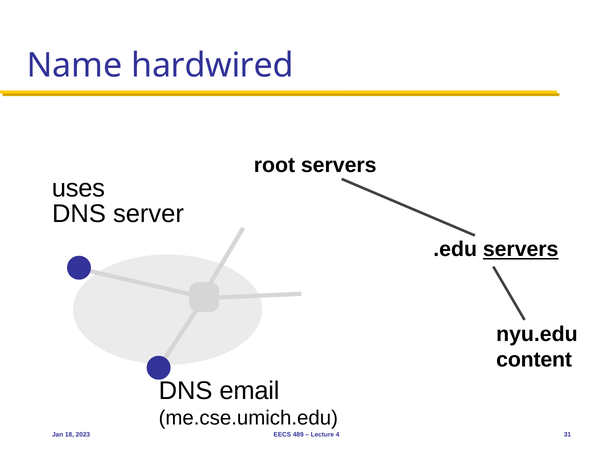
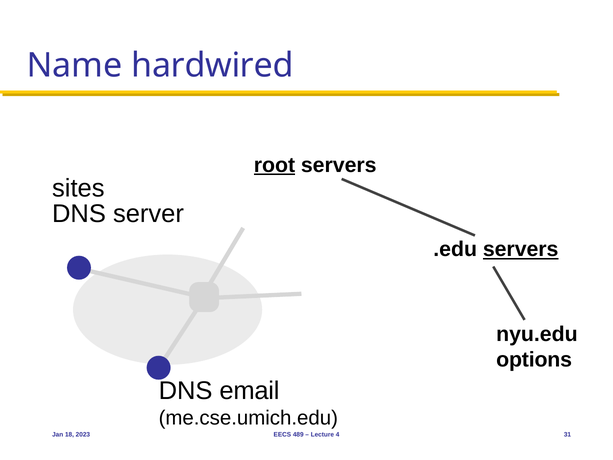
root underline: none -> present (274, 165)
uses: uses -> sites (78, 188)
content: content -> options (534, 360)
